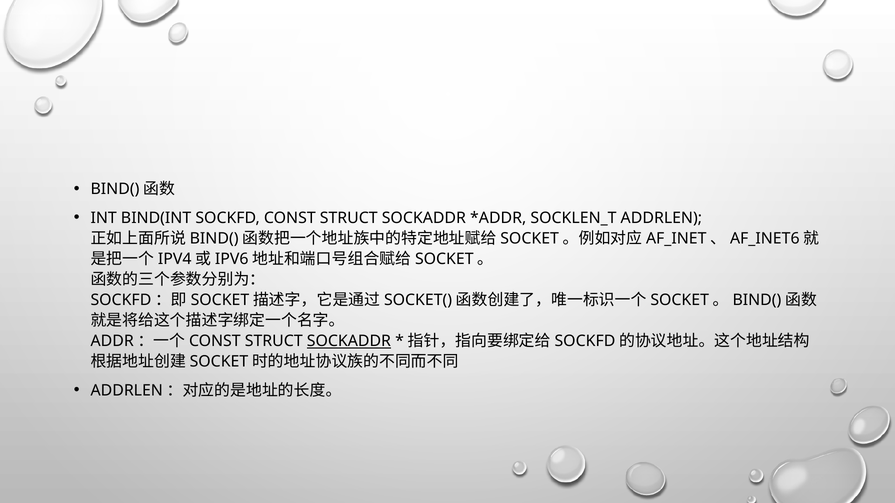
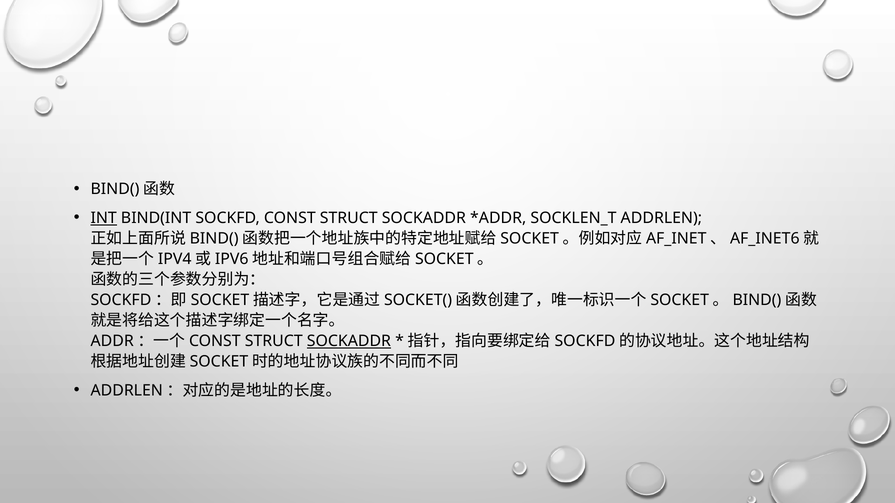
INT underline: none -> present (104, 218)
